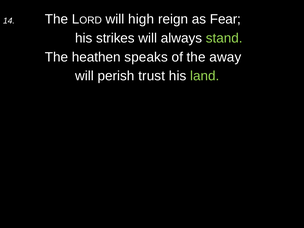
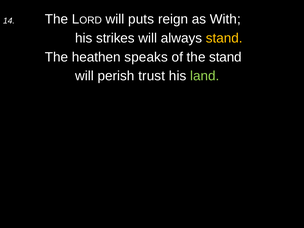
high: high -> puts (141, 19)
Fear: Fear -> With (225, 19)
stand colour: light green -> yellow (224, 38)
the away: away -> stand (225, 57)
